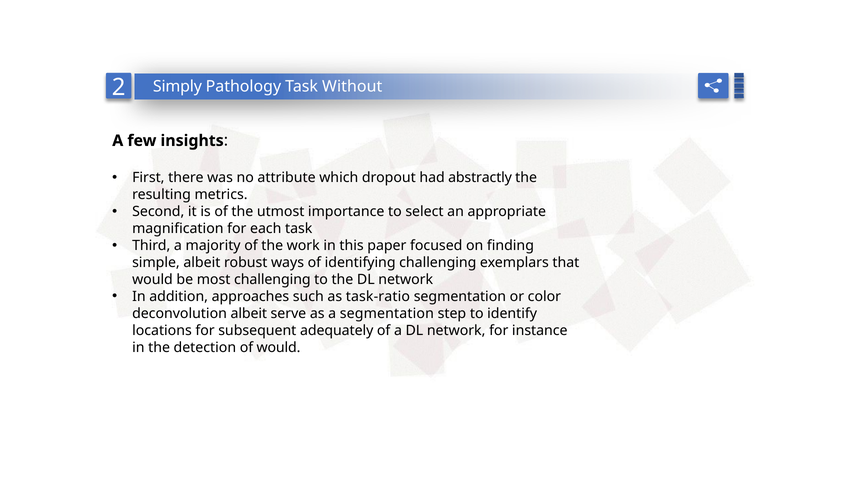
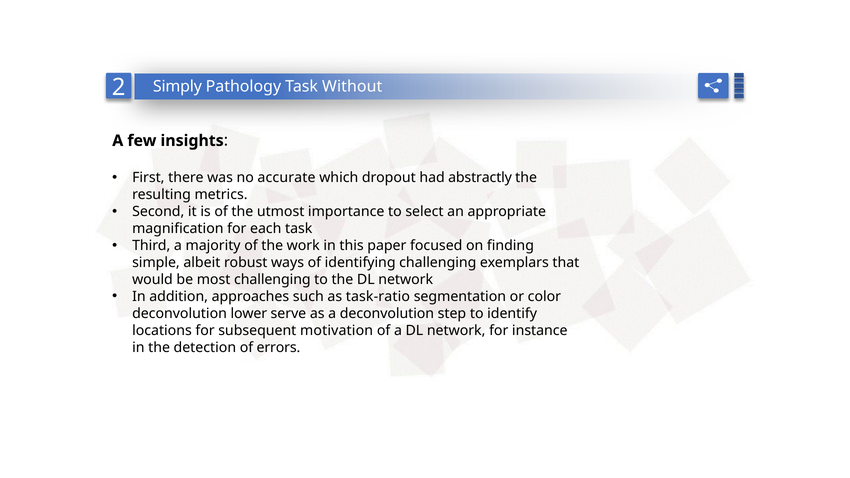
attribute: attribute -> accurate (286, 178)
deconvolution albeit: albeit -> lower (249, 314)
a segmentation: segmentation -> deconvolution (387, 314)
adequately: adequately -> motivation (337, 331)
of would: would -> errors (278, 348)
